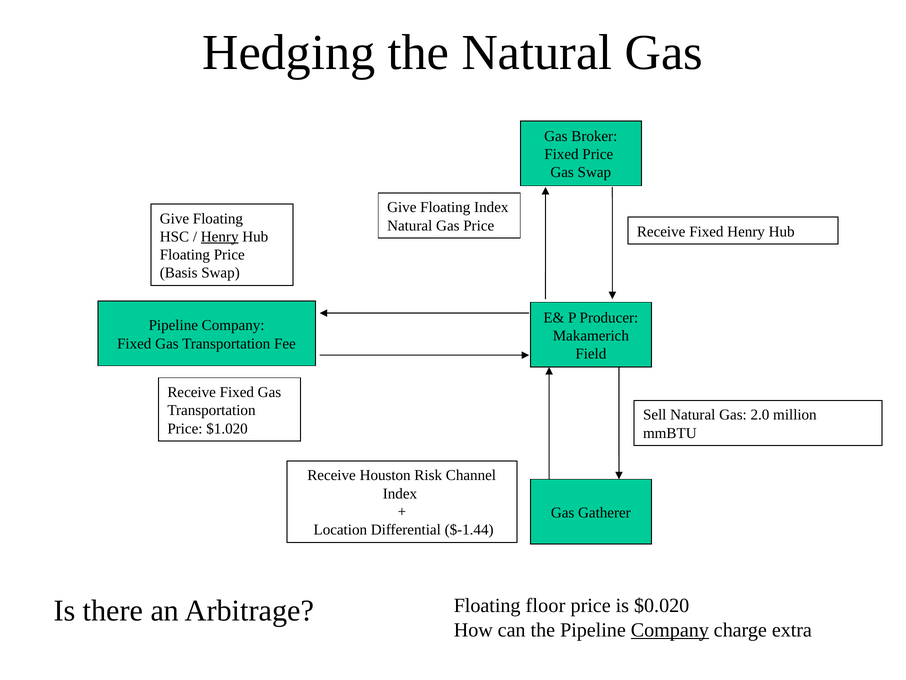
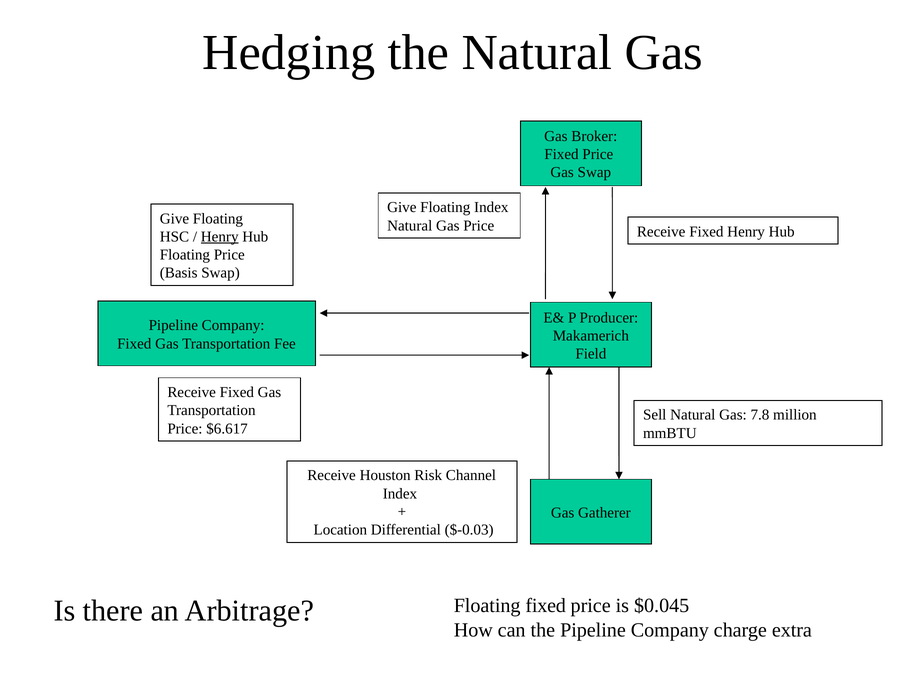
2.0: 2.0 -> 7.8 (760, 415)
$1.020: $1.020 -> $6.617 (227, 428)
$-1.44: $-1.44 -> $-0.03 (469, 529)
Floating floor: floor -> fixed (546, 605)
$0.020: $0.020 -> $0.045 (662, 605)
Company underline: present -> none (670, 630)
